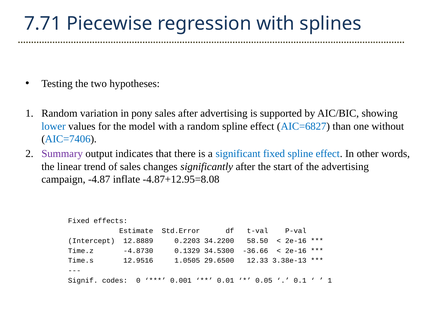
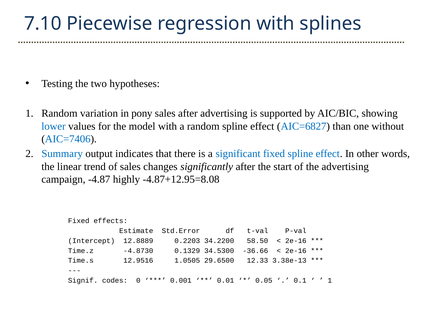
7.71: 7.71 -> 7.10 (43, 24)
Summary colour: purple -> blue (62, 154)
inflate: inflate -> highly (127, 180)
